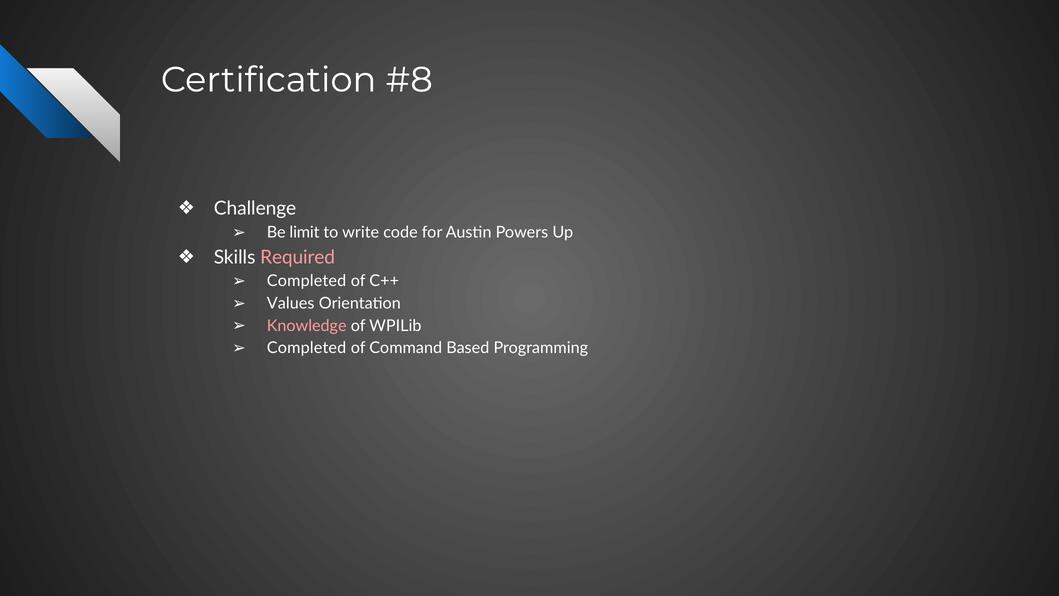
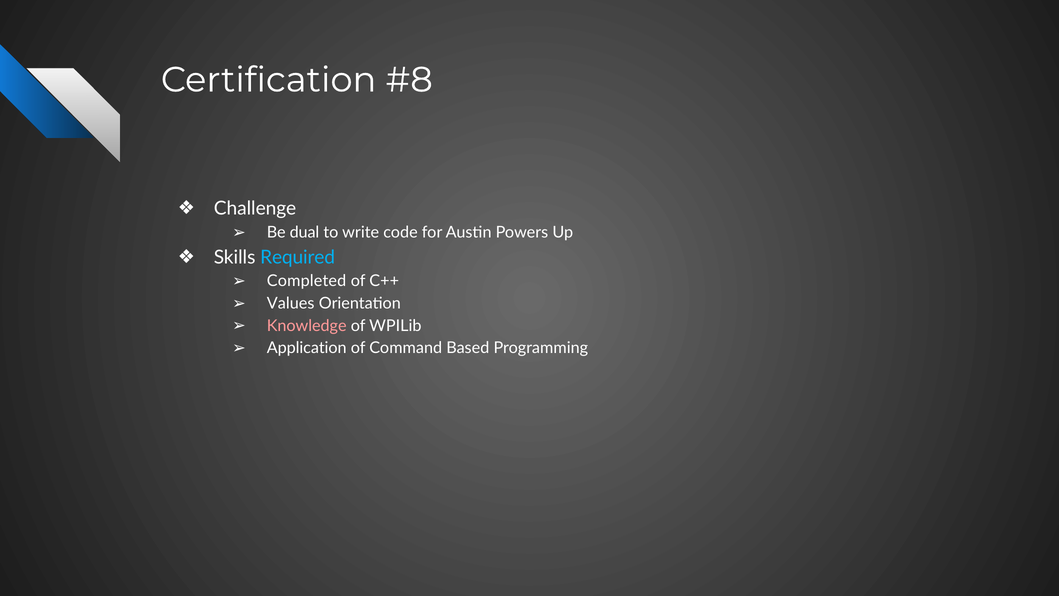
limit: limit -> dual (304, 232)
Required colour: pink -> light blue (298, 257)
Completed: Completed -> Application (307, 348)
